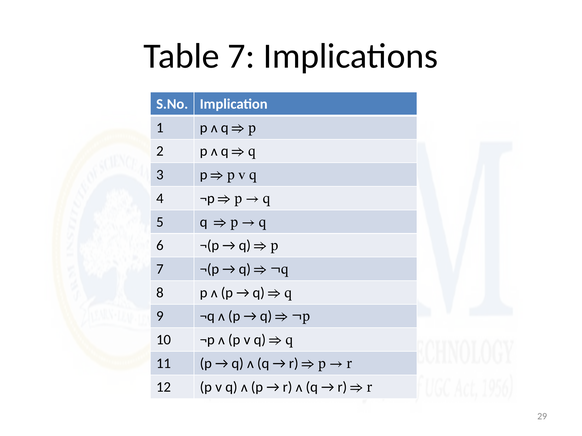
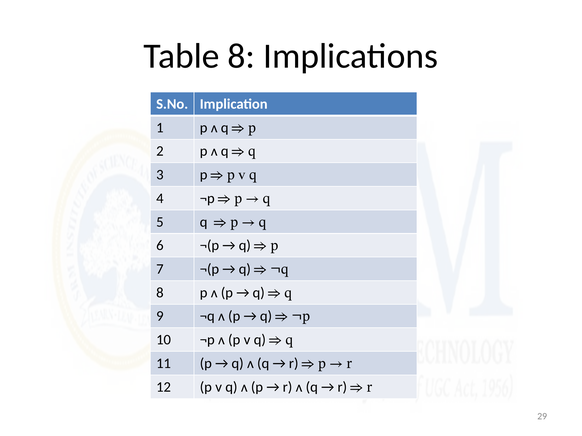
Table 7: 7 -> 8 (241, 56)
